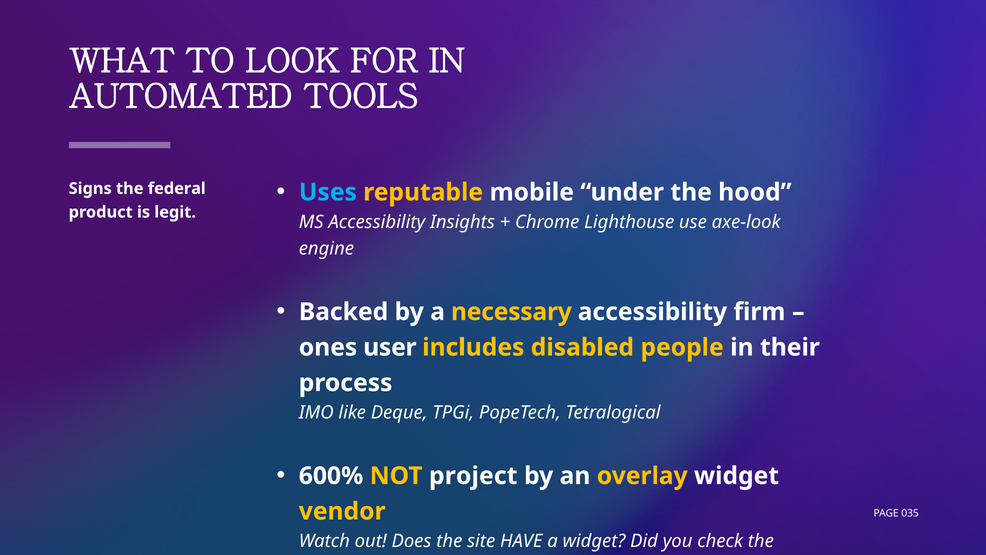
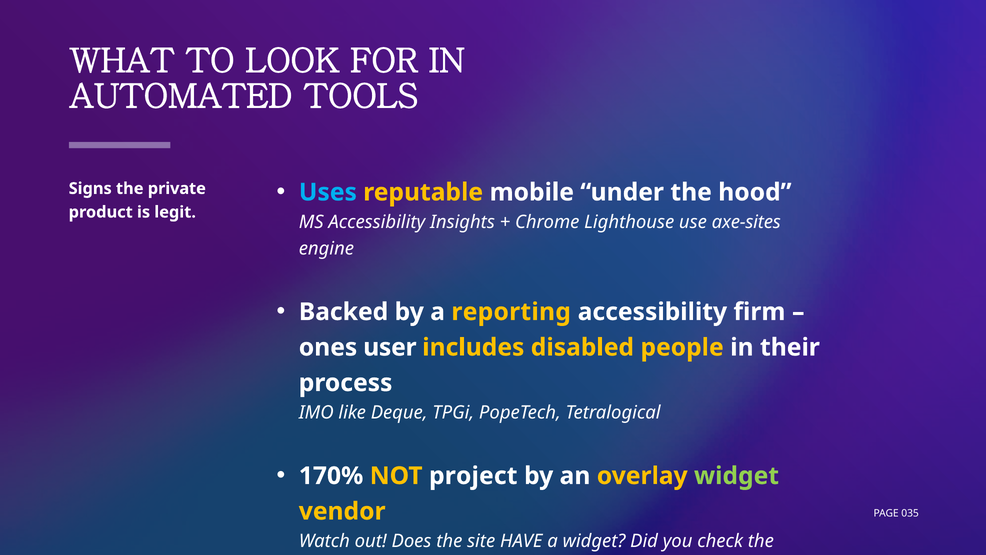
federal: federal -> private (177, 188)
axe-look: axe-look -> axe-sites (746, 222)
necessary: necessary -> reporting (511, 312)
600%: 600% -> 170% (331, 476)
widget colour: white -> light green (737, 476)
